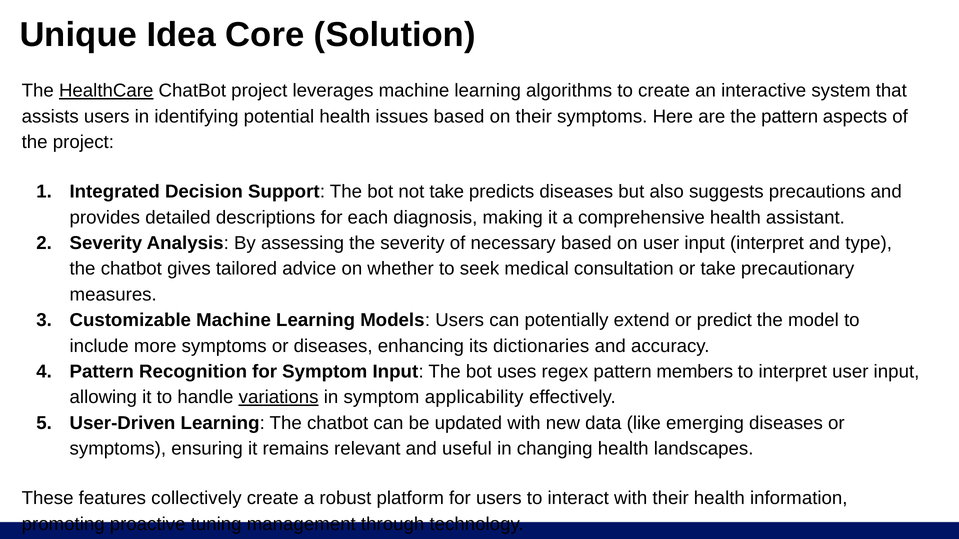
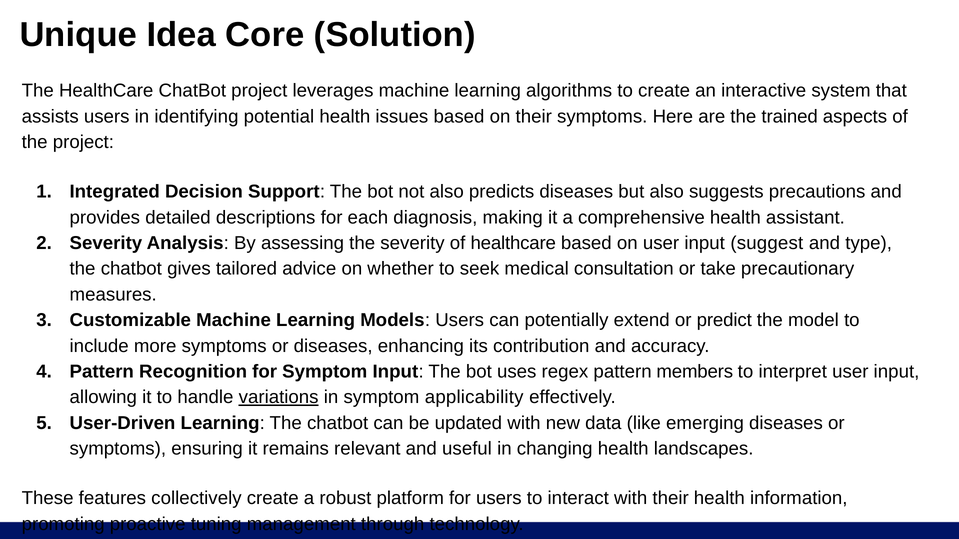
HealthCare underline: present -> none (106, 91)
the pattern: pattern -> trained (790, 116)
not take: take -> also (447, 192)
of necessary: necessary -> healthcare (513, 243)
input interpret: interpret -> suggest (767, 243)
dictionaries: dictionaries -> contribution (541, 346)
